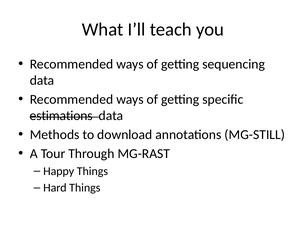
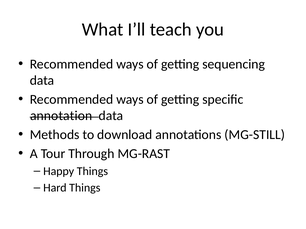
estimations: estimations -> annotation (61, 116)
